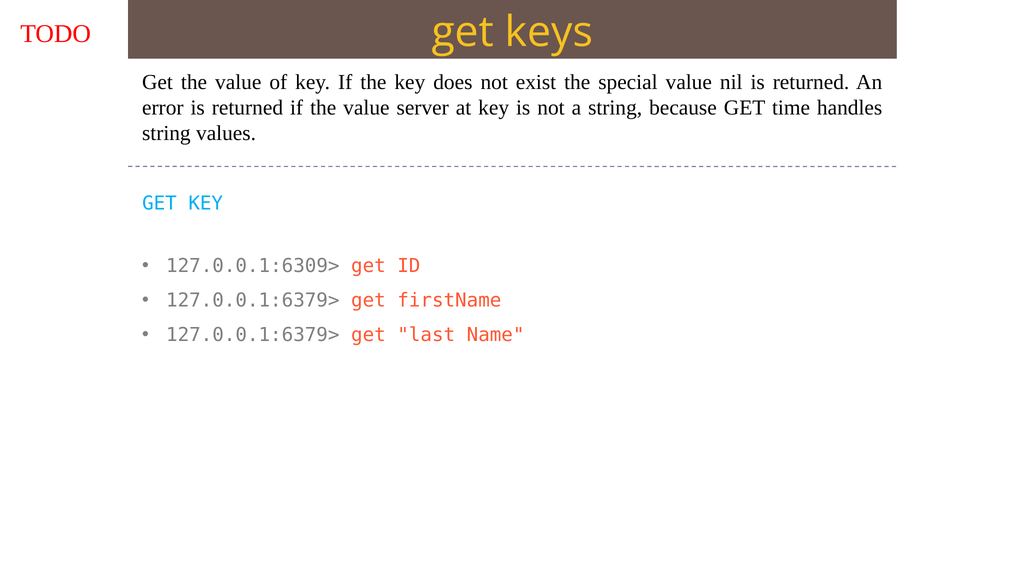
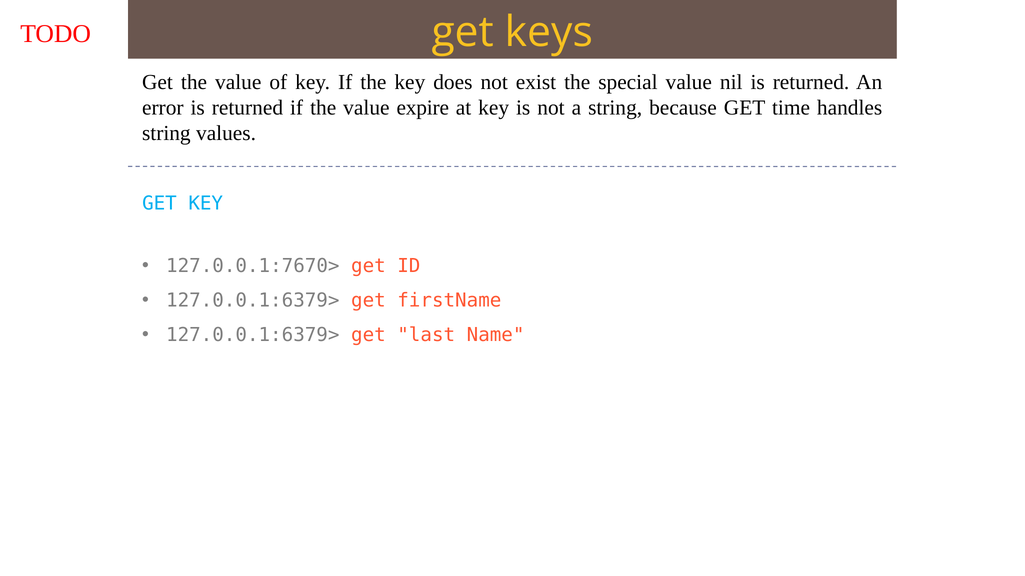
server: server -> expire (423, 108)
127.0.0.1:6309>: 127.0.0.1:6309> -> 127.0.0.1:7670> (253, 266)
